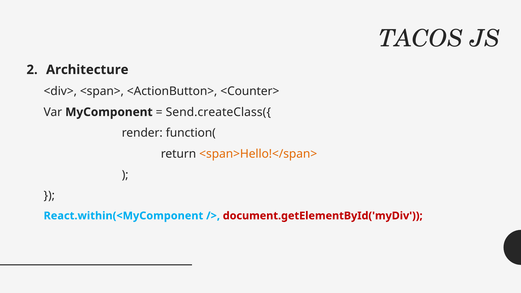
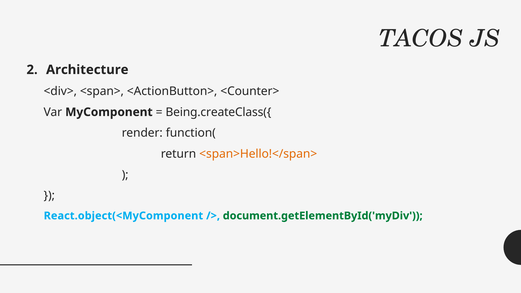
Send.createClass({: Send.createClass({ -> Being.createClass({ (218, 112)
React.within(<MyComponent: React.within(<MyComponent -> React.object(<MyComponent (123, 216)
document.getElementById('myDiv colour: red -> green (323, 216)
